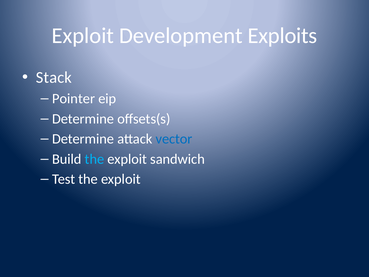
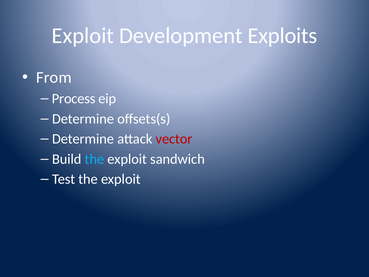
Stack: Stack -> From (54, 77)
Pointer: Pointer -> Process (74, 99)
vector colour: blue -> red (174, 139)
